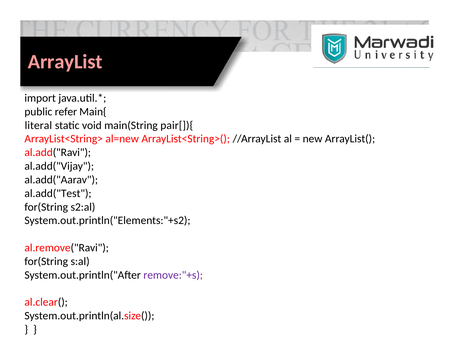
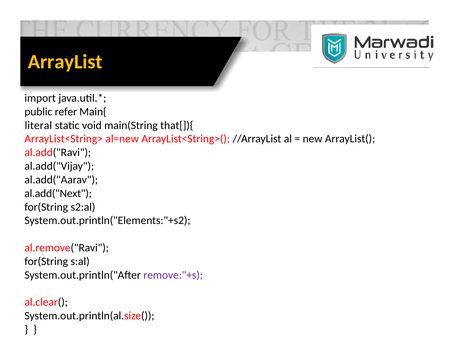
ArrayList colour: pink -> yellow (65, 62)
pair[]){: pair[]){ -> that[]){ (177, 126)
al.add("Test: al.add("Test -> al.add("Next (58, 194)
